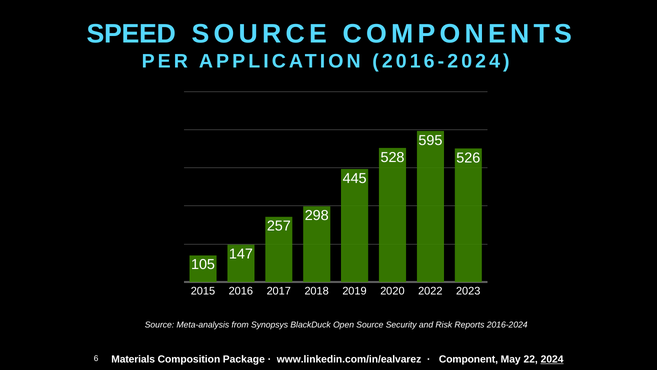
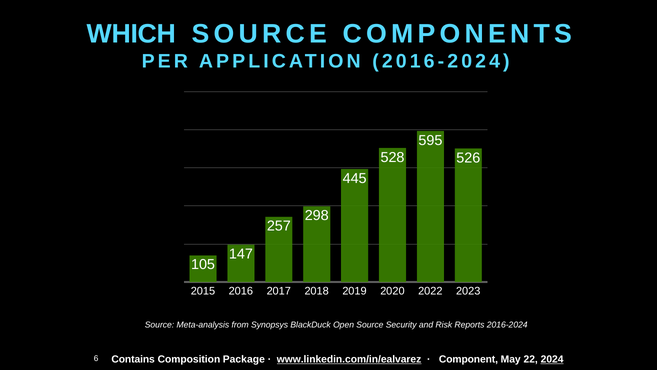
SPEED: SPEED -> WHICH (132, 34)
Materials: Materials -> Contains (133, 359)
www.linkedin.com/in/ealvarez underline: none -> present (349, 359)
